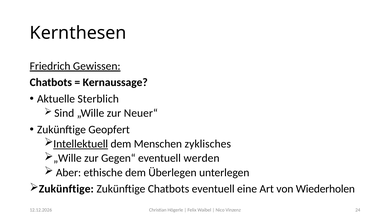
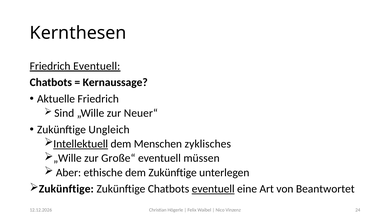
Friedrich Gewissen: Gewissen -> Eventuell (97, 66)
Aktuelle Sterblich: Sterblich -> Friedrich (98, 99)
Geopfert: Geopfert -> Ungleich (109, 129)
Gegen“: Gegen“ -> Große“ (118, 158)
werden: werden -> müssen (202, 158)
dem Überlegen: Überlegen -> Zukünftige (173, 172)
eventuell underline: none -> present (213, 188)
Wiederholen: Wiederholen -> Beantwortet (325, 188)
